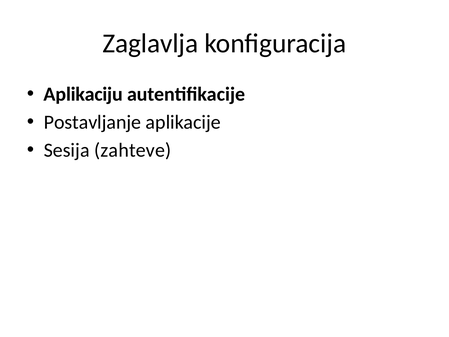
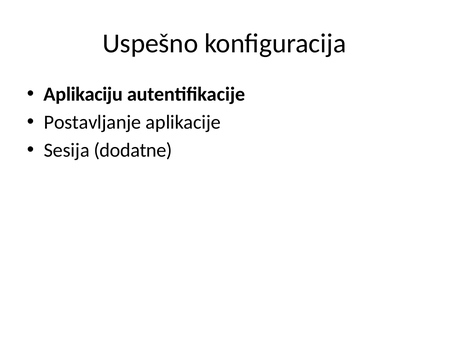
Zaglavlja: Zaglavlja -> Uspešno (150, 43)
zahteve: zahteve -> dodatne (133, 150)
